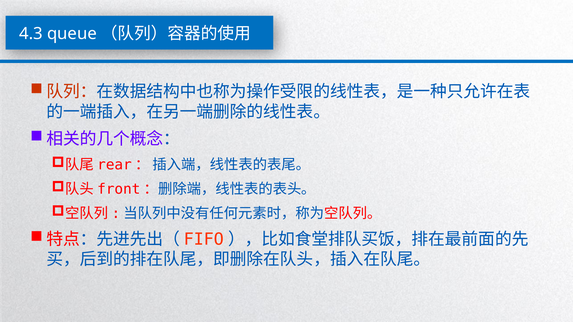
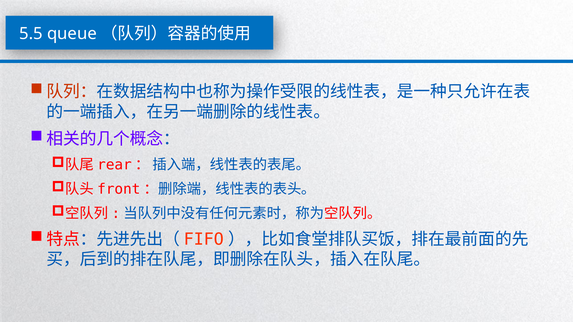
4.3: 4.3 -> 5.5 (31, 34)
